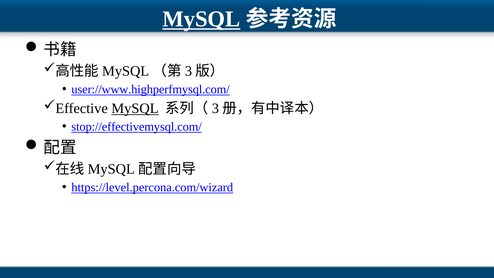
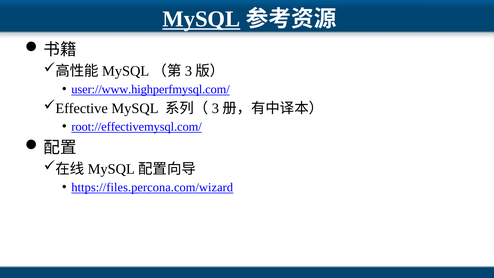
MySQL underline: present -> none (135, 108)
stop://effectivemysql.com/: stop://effectivemysql.com/ -> root://effectivemysql.com/ (137, 127)
https://level.percona.com/wizard: https://level.percona.com/wizard -> https://files.percona.com/wizard (152, 187)
